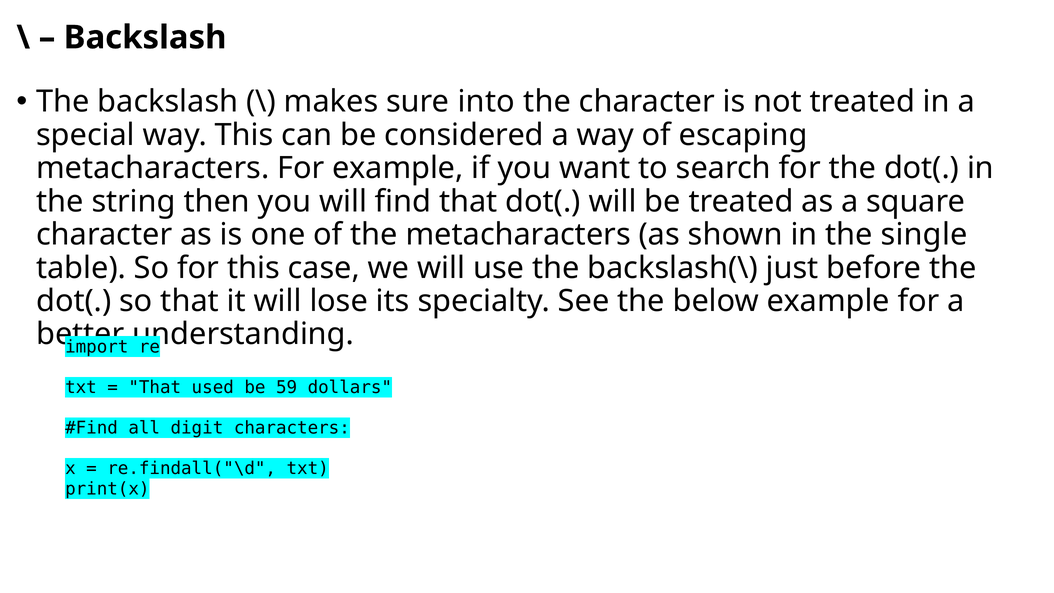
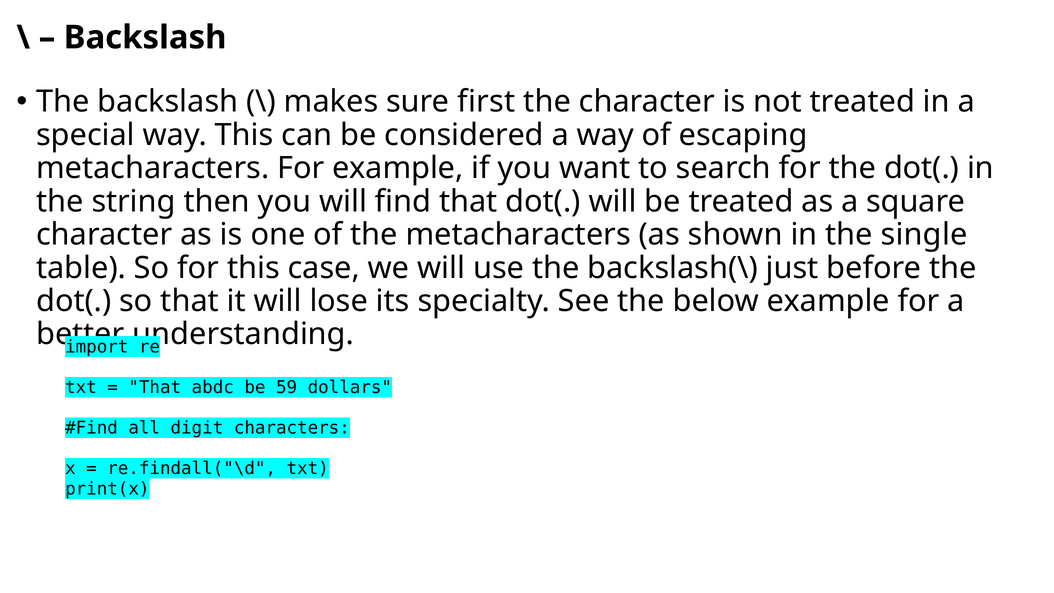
into: into -> first (486, 102)
used: used -> abdc (213, 387)
